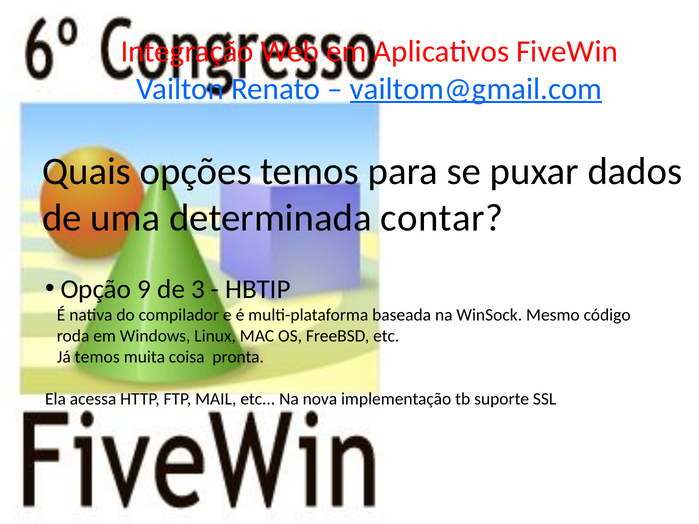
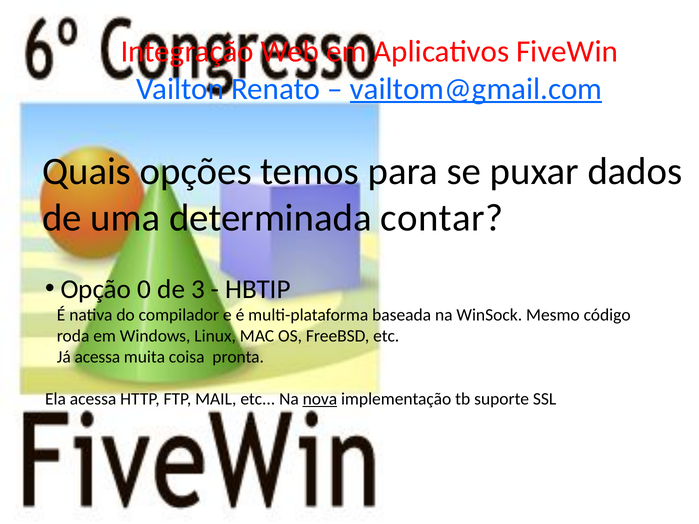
9: 9 -> 0 (144, 289)
Já temos: temos -> acessa (97, 357)
nova underline: none -> present (320, 399)
